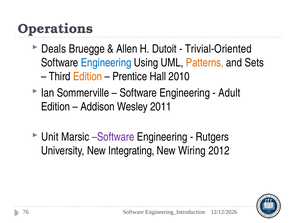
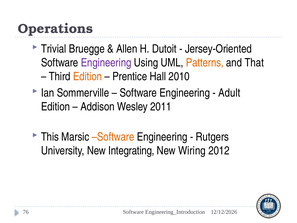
Deals: Deals -> Trivial (54, 49)
Trivial-Oriented: Trivial-Oriented -> Jersey-Oriented (218, 49)
Engineering colour: blue -> purple (106, 63)
Sets: Sets -> That (254, 63)
Unit: Unit -> This (50, 137)
Software colour: purple -> orange (113, 137)
